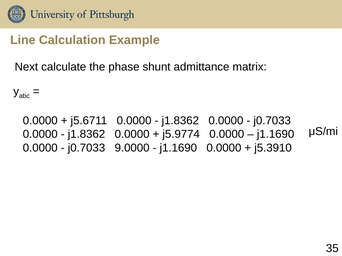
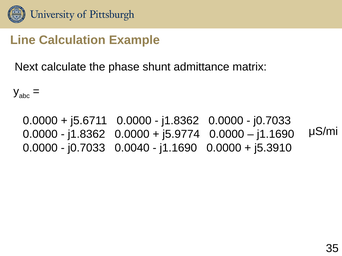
9.0000: 9.0000 -> 0.0040 (132, 148)
